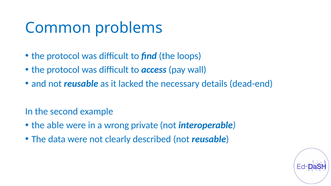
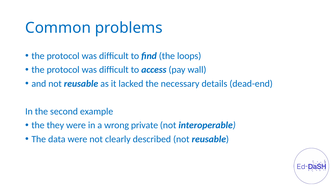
able: able -> they (55, 125)
